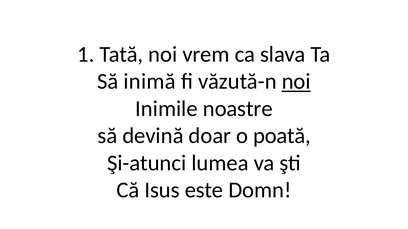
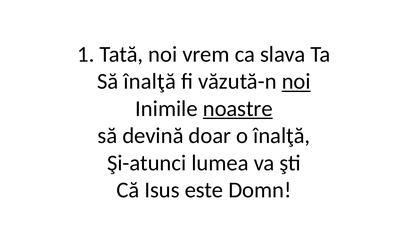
Să inimă: inimă -> înalţă (150, 82)
noastre underline: none -> present (238, 109)
o poată: poată -> înalţă (282, 136)
